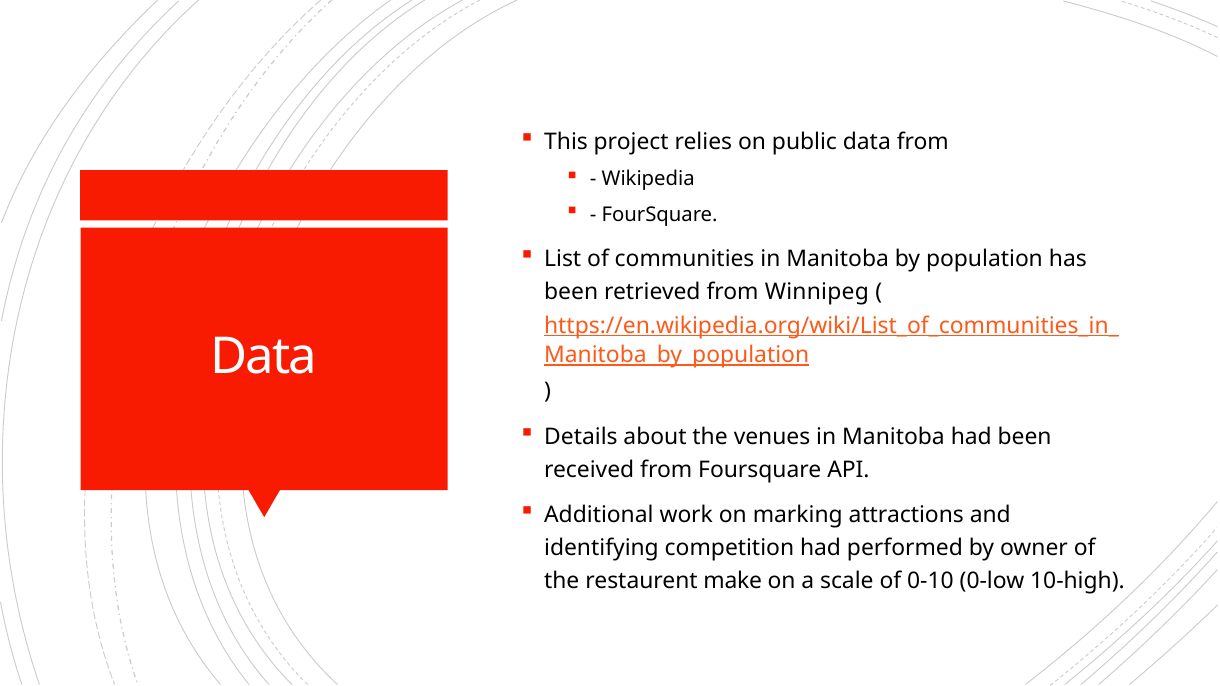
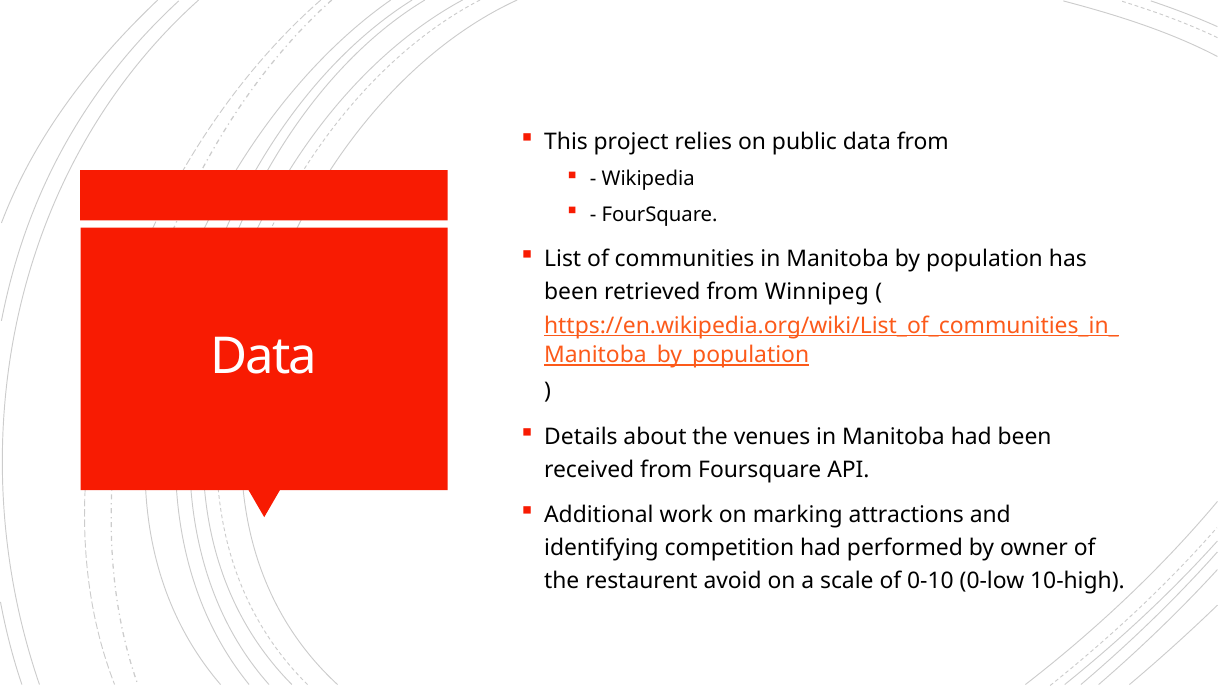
make: make -> avoid (733, 581)
